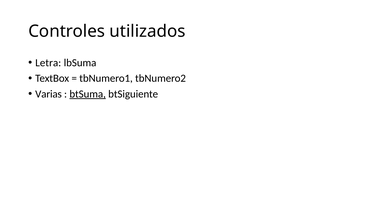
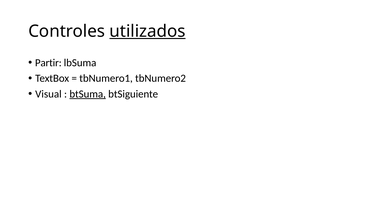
utilizados underline: none -> present (148, 31)
Letra: Letra -> Partir (48, 63)
Varias: Varias -> Visual (48, 94)
